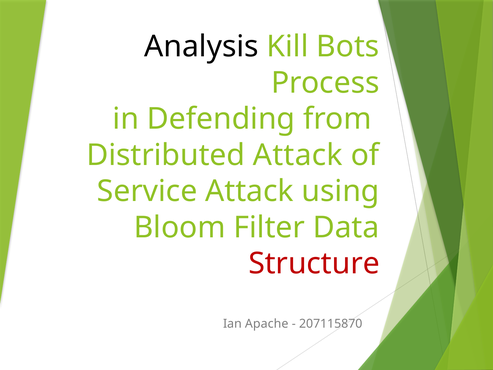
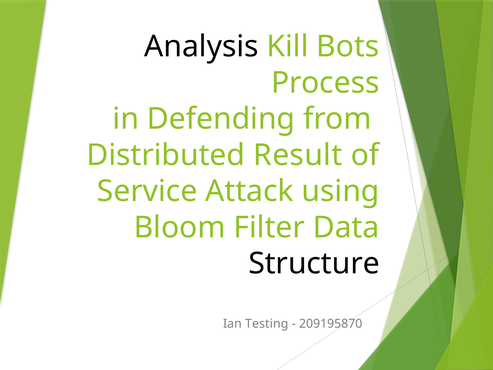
Distributed Attack: Attack -> Result (298, 155)
Structure colour: red -> black (314, 263)
Apache: Apache -> Testing (267, 324)
207115870: 207115870 -> 209195870 (331, 324)
